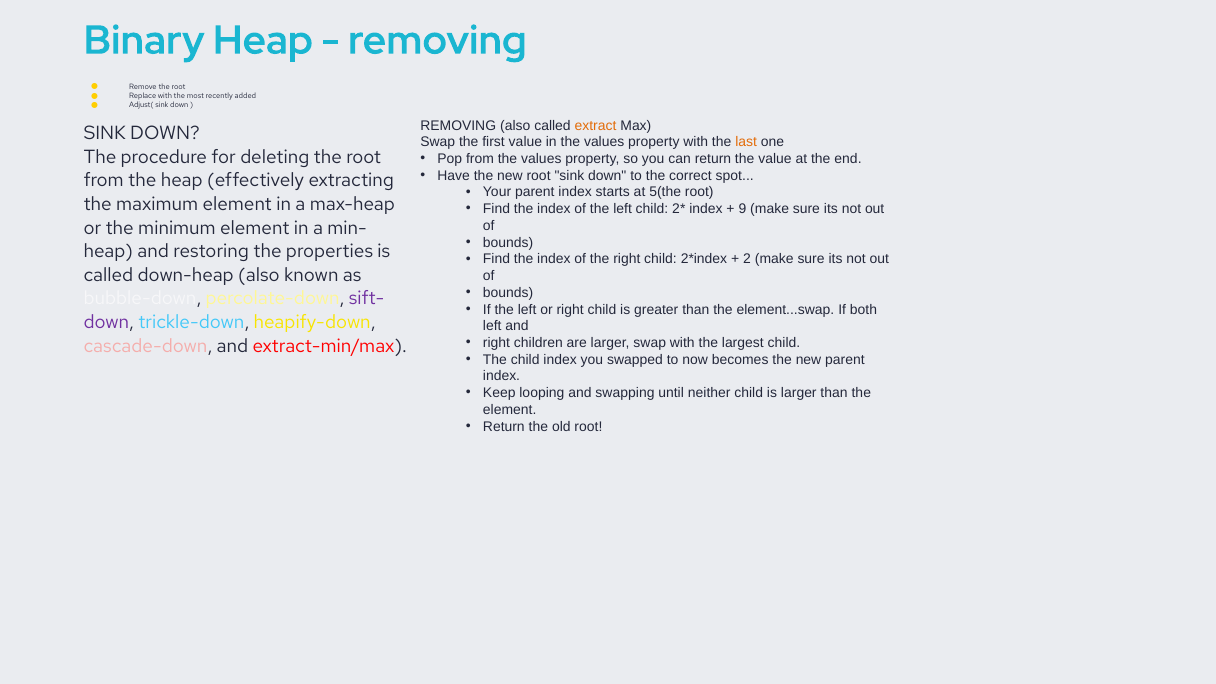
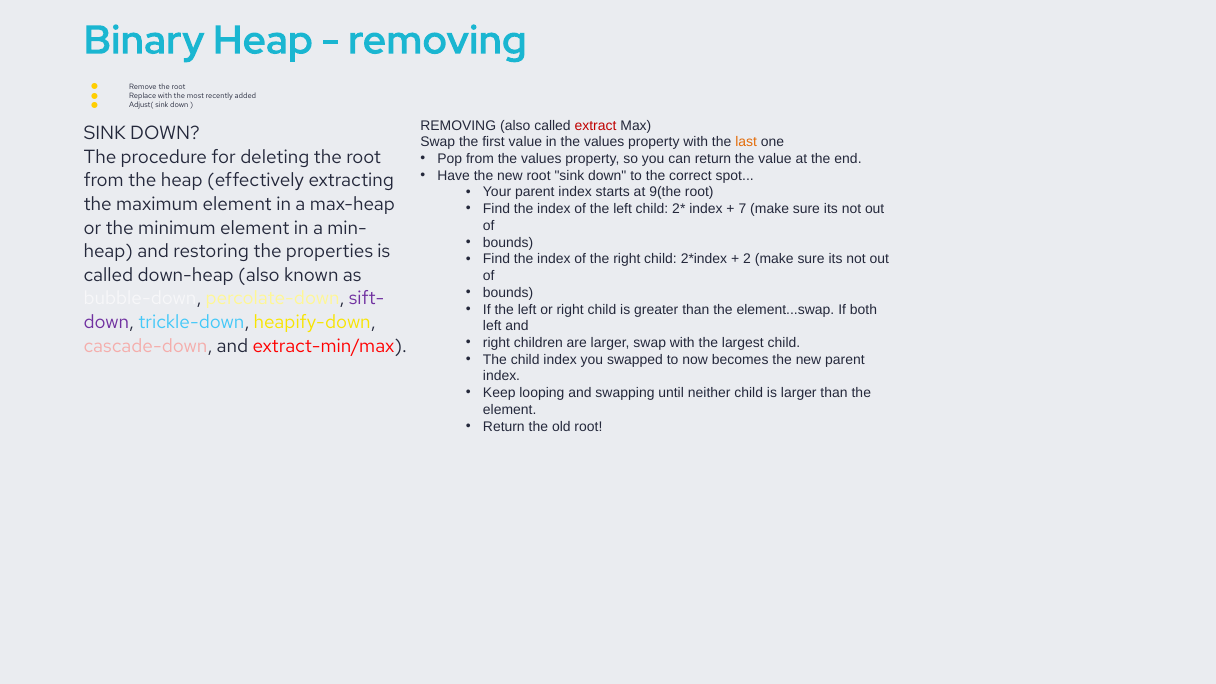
extract colour: orange -> red (596, 125)
5(the: 5(the -> 9(the (665, 192)
9: 9 -> 7 (742, 209)
